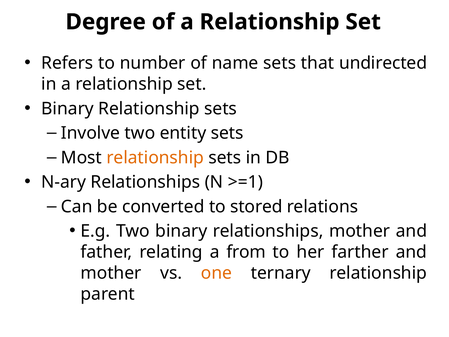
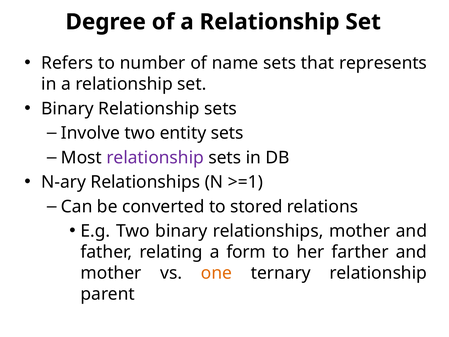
undirected: undirected -> represents (383, 63)
relationship colour: orange -> purple (155, 157)
from: from -> form (246, 252)
